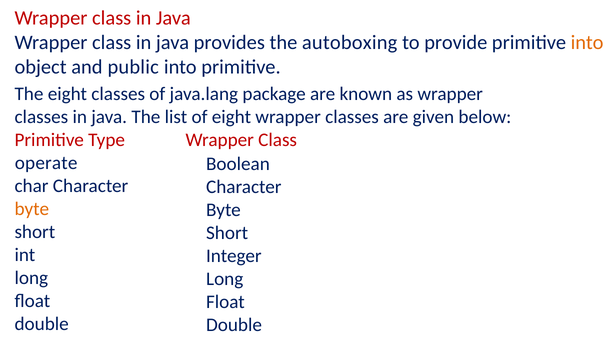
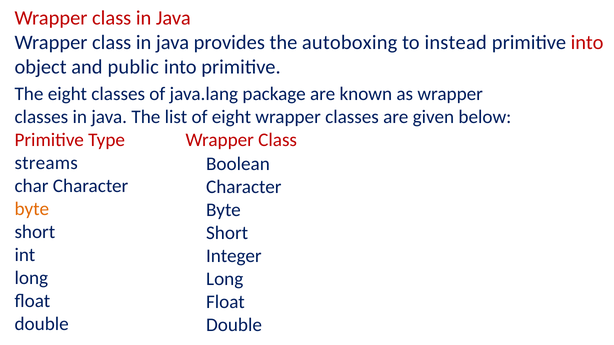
provide: provide -> instead (456, 43)
into colour: orange -> red (587, 43)
operate: operate -> streams (46, 163)
